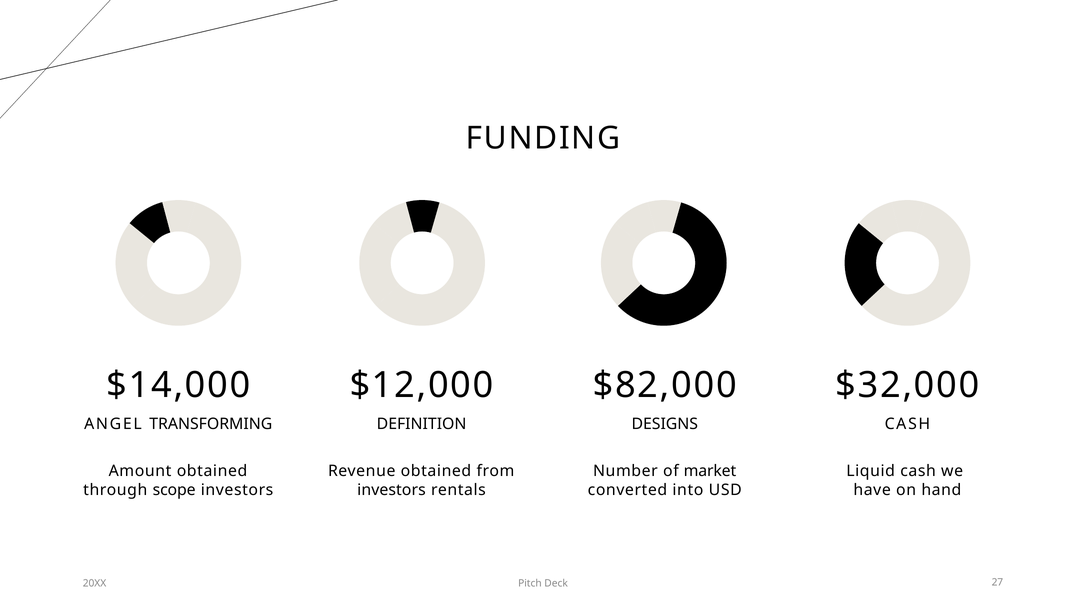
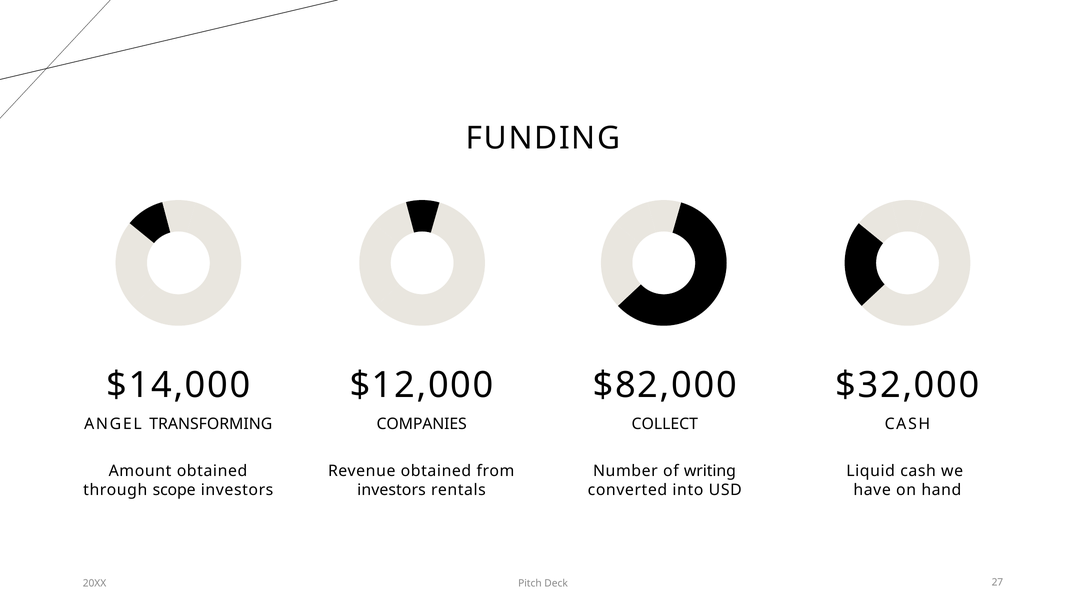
DEFINITION: DEFINITION -> COMPANIES (422, 424)
DESIGNS: DESIGNS -> COLLECT (665, 424)
market: market -> writing (710, 471)
